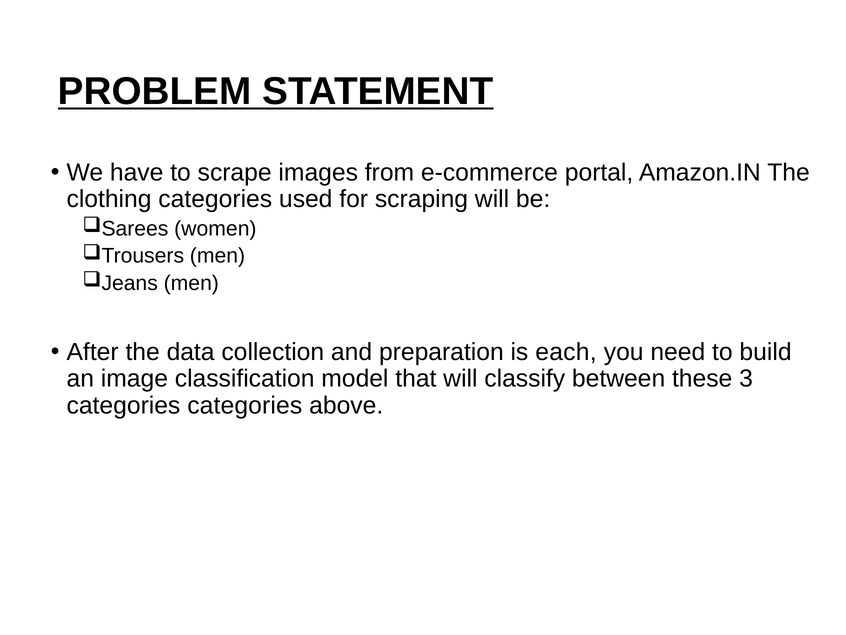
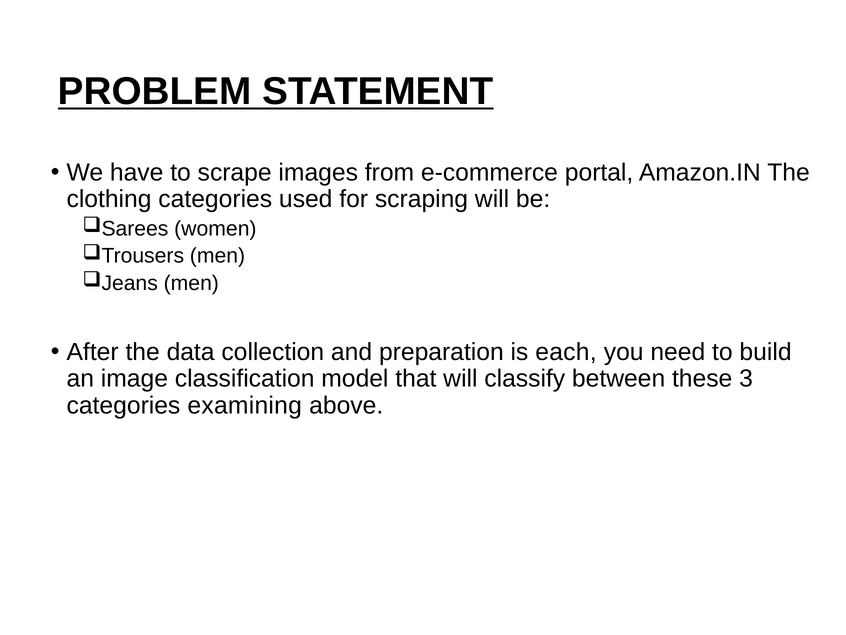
categories categories: categories -> examining (245, 405)
